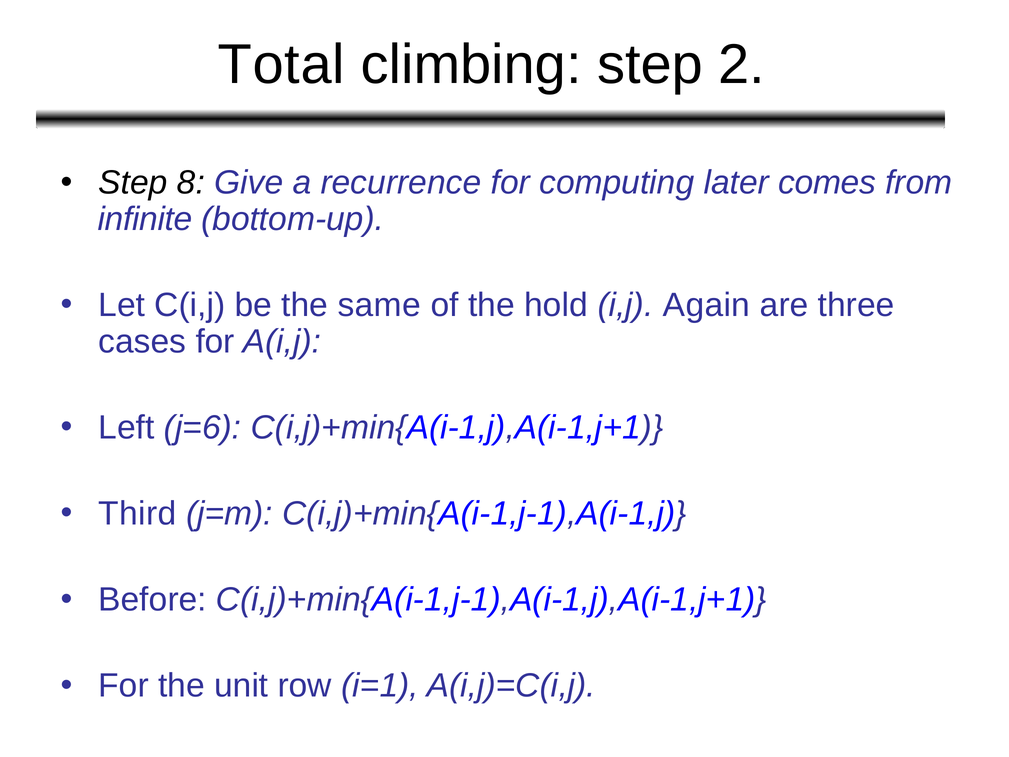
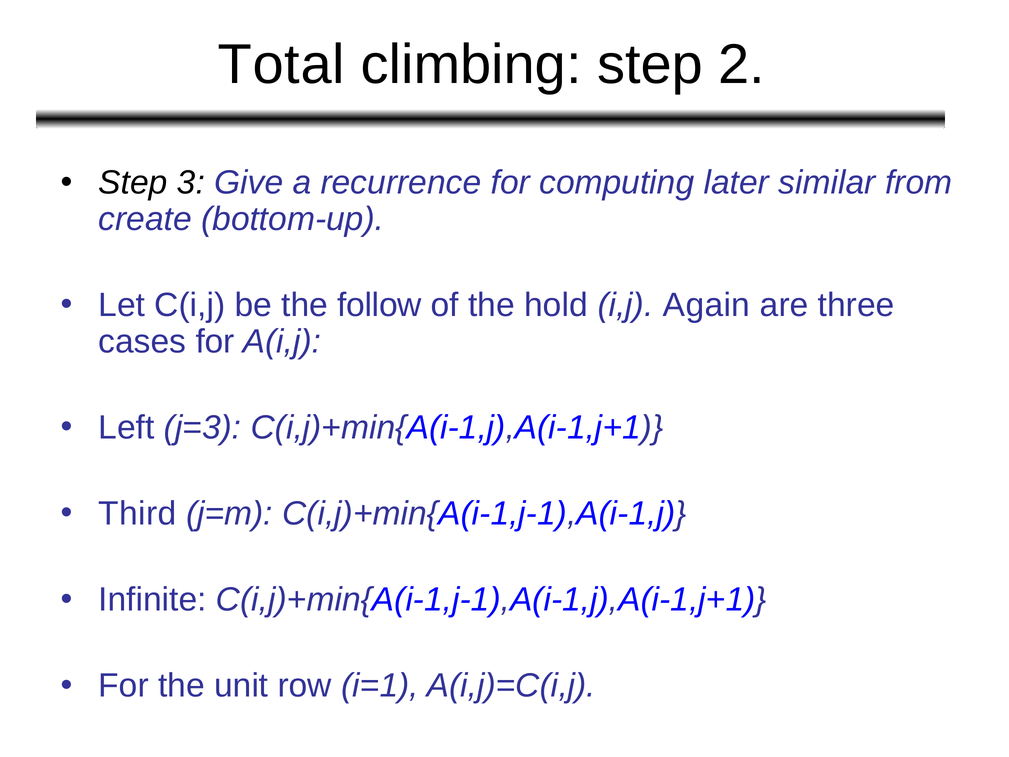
8: 8 -> 3 (191, 183)
comes: comes -> similar (827, 183)
infinite: infinite -> create (145, 219)
same: same -> follow (380, 305)
j=6: j=6 -> j=3 (203, 427)
Before: Before -> Infinite (153, 600)
